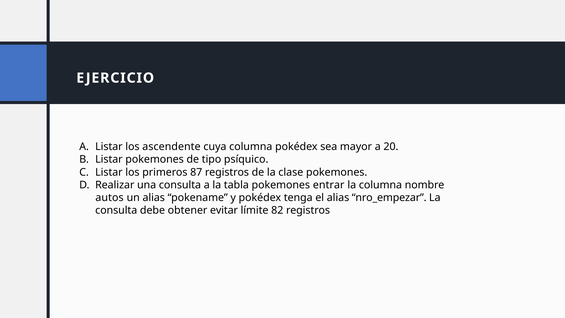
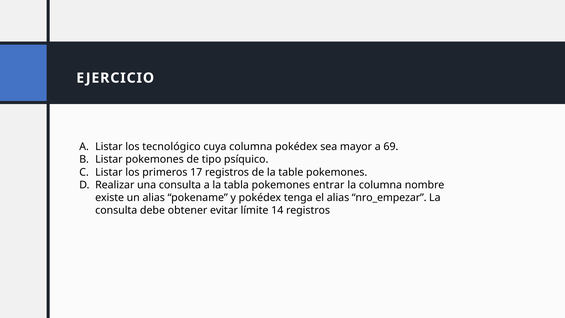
ascendente: ascendente -> tecnológico (171, 147)
20: 20 -> 69 (391, 147)
87: 87 -> 17 (196, 172)
clase: clase -> table (291, 172)
autos: autos -> existe (110, 198)
82: 82 -> 14 (277, 210)
